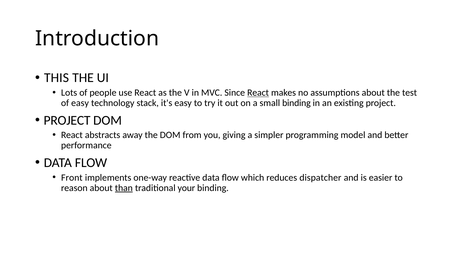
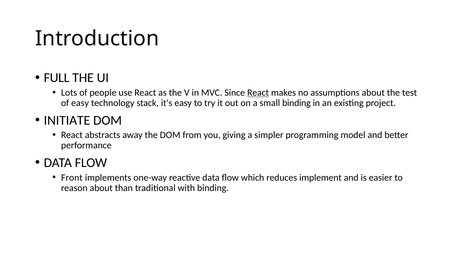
THIS: THIS -> FULL (57, 78)
PROJECT: PROJECT -> INITIATE (67, 120)
dispatcher: dispatcher -> implement (320, 178)
than underline: present -> none (124, 188)
your: your -> with (186, 188)
